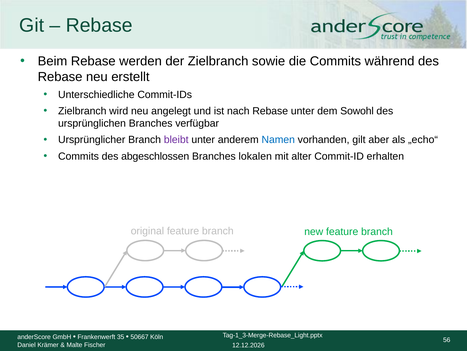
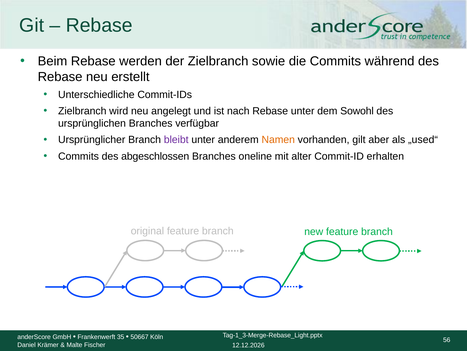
Namen colour: blue -> orange (278, 140)
„echo“: „echo“ -> „used“ (423, 140)
lokalen: lokalen -> oneline (255, 156)
